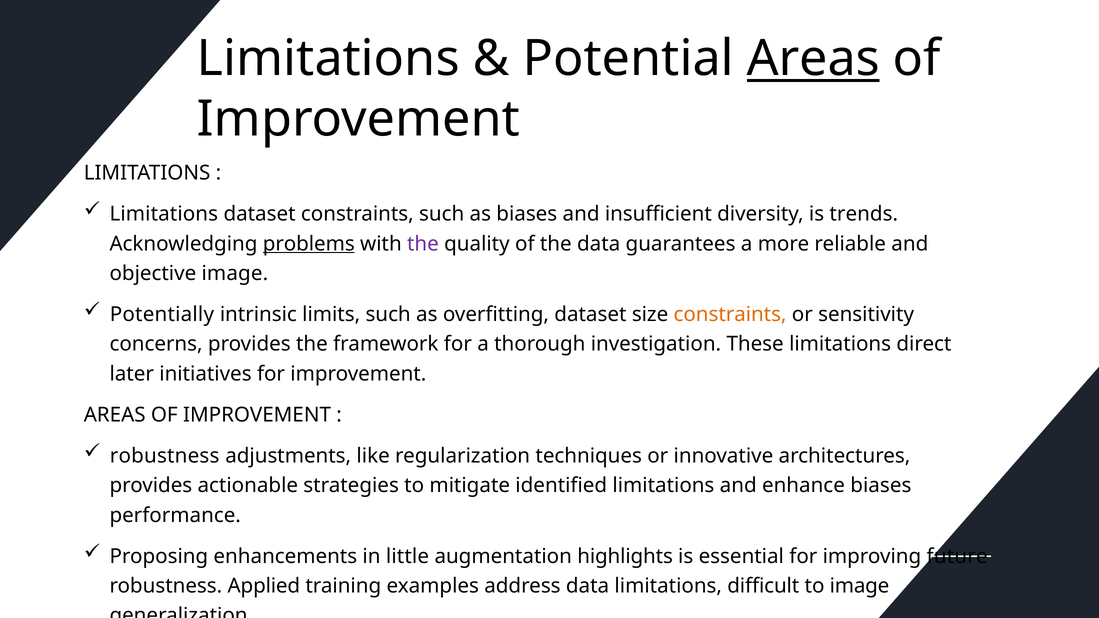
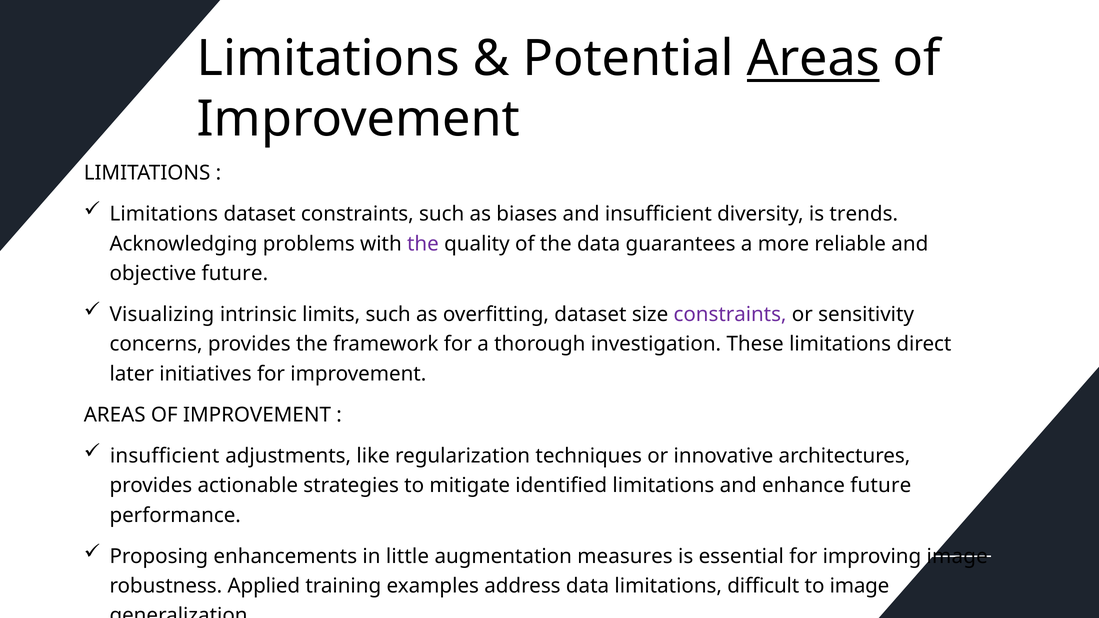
problems underline: present -> none (309, 244)
objective image: image -> future (235, 273)
Potentially: Potentially -> Visualizing (162, 315)
constraints colour: orange -> purple (730, 315)
robustness: robustness -> insufficient (165, 456)
enhance biases: biases -> future (881, 486)
highlights: highlights -> measures (625, 557)
improving future: future -> image (957, 557)
